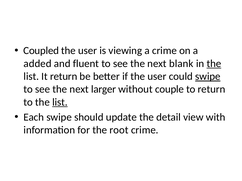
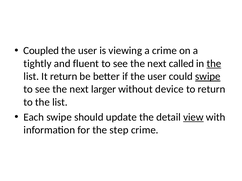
added: added -> tightly (38, 64)
blank: blank -> called (181, 64)
couple: couple -> device (169, 89)
list underline: present -> none (60, 102)
view underline: none -> present (193, 117)
root: root -> step (119, 130)
